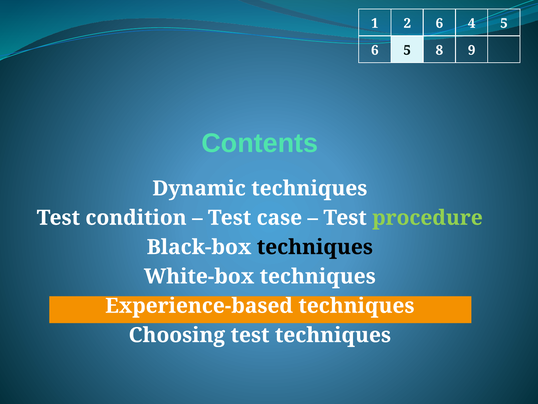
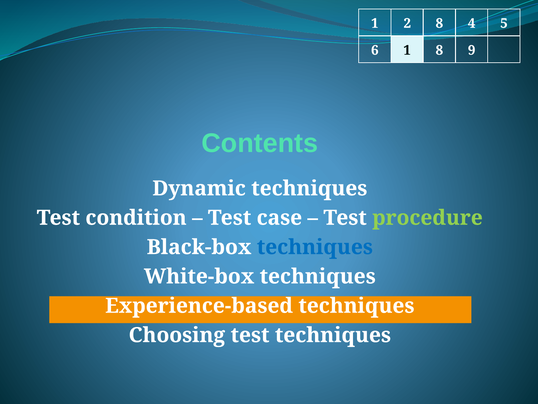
2 6: 6 -> 8 (439, 23)
6 5: 5 -> 1 (407, 50)
techniques colour: black -> blue (315, 247)
